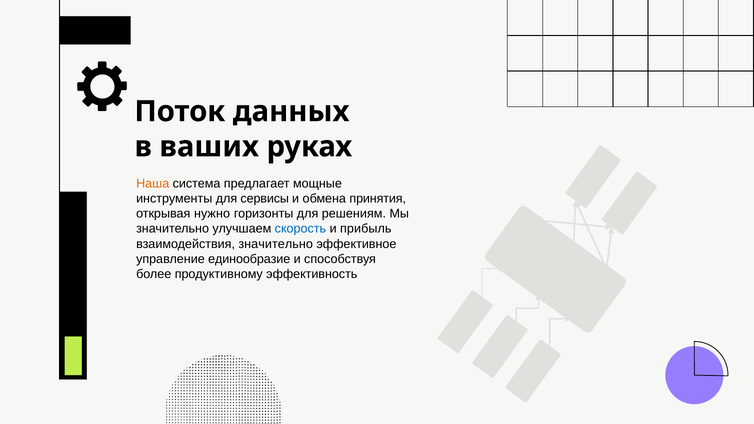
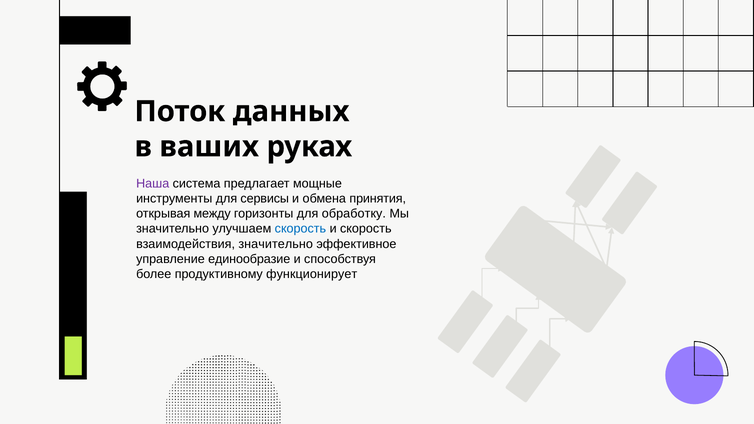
Наша colour: orange -> purple (153, 184)
нужно: нужно -> между (212, 214)
решениям: решениям -> обработку (354, 214)
и прибыль: прибыль -> скорость (366, 229)
эффективность: эффективность -> функционирует (312, 274)
